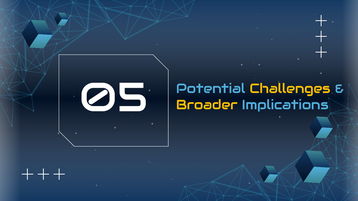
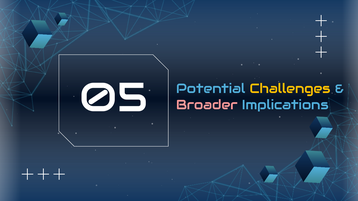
Broader colour: yellow -> pink (207, 105)
